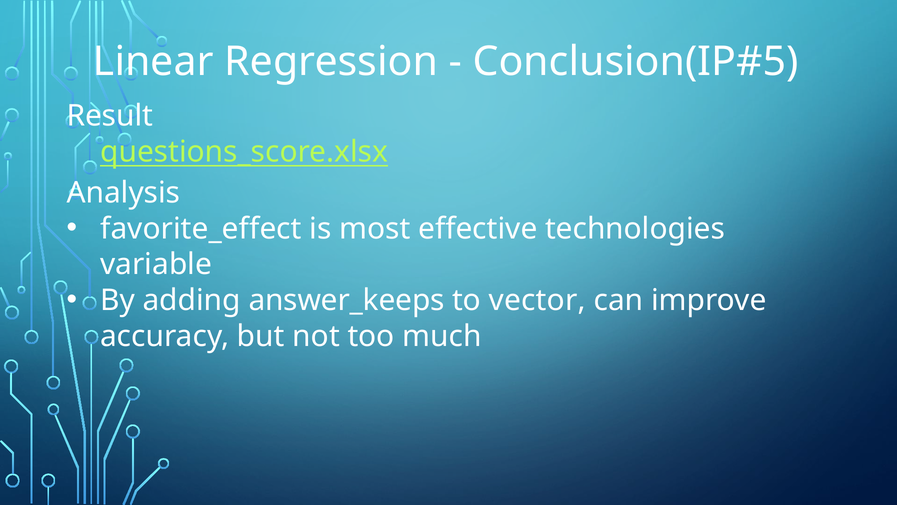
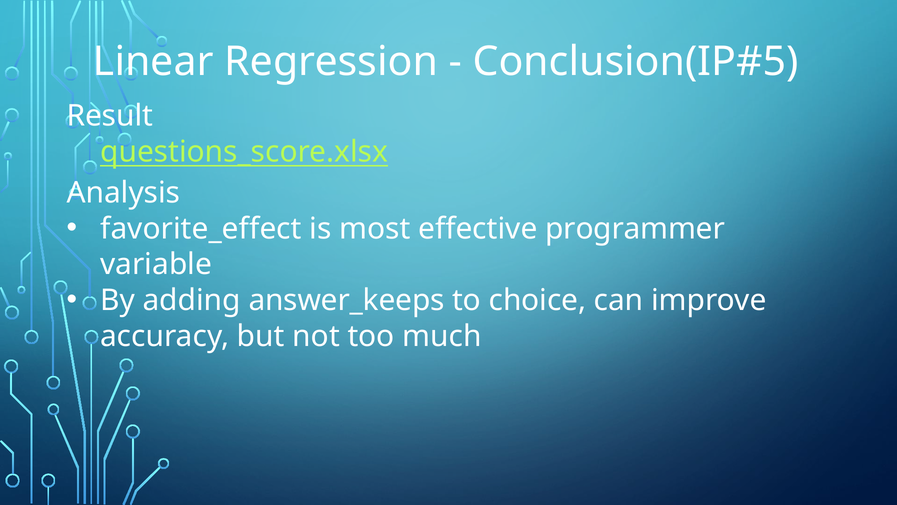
technologies: technologies -> programmer (635, 228)
vector: vector -> choice (537, 300)
